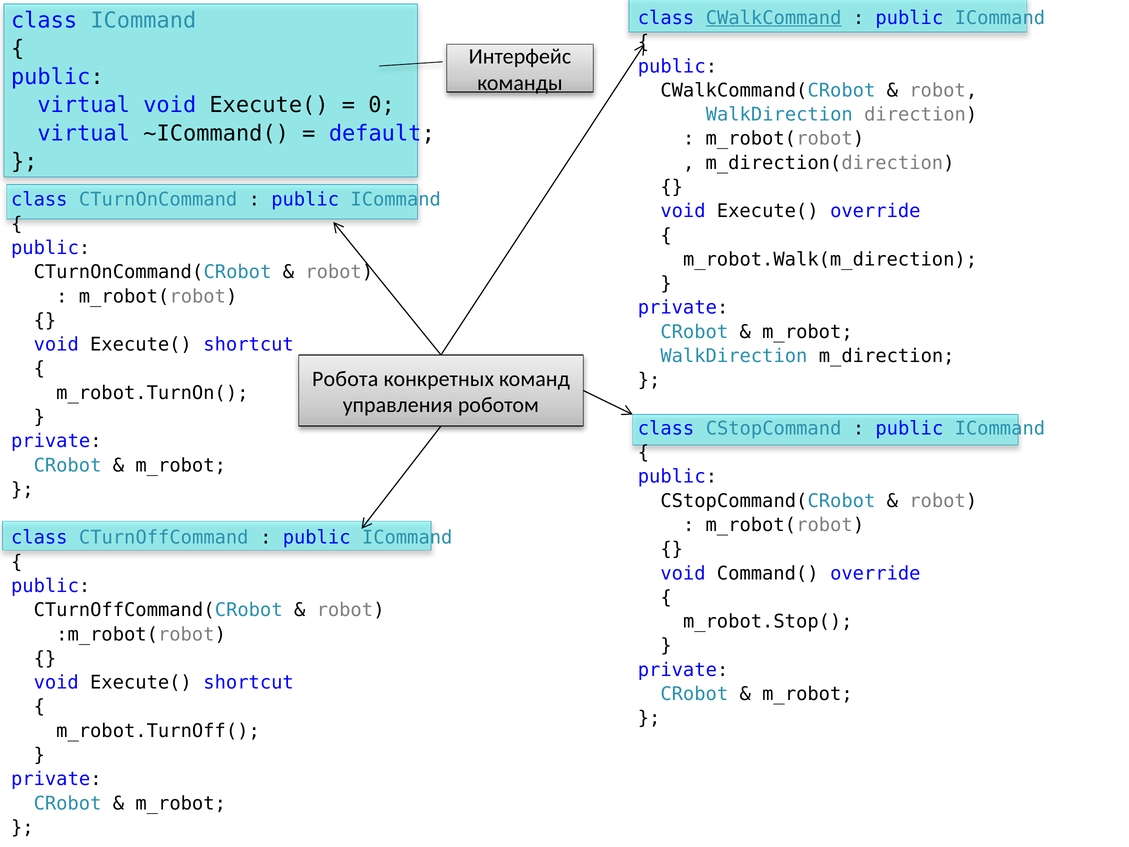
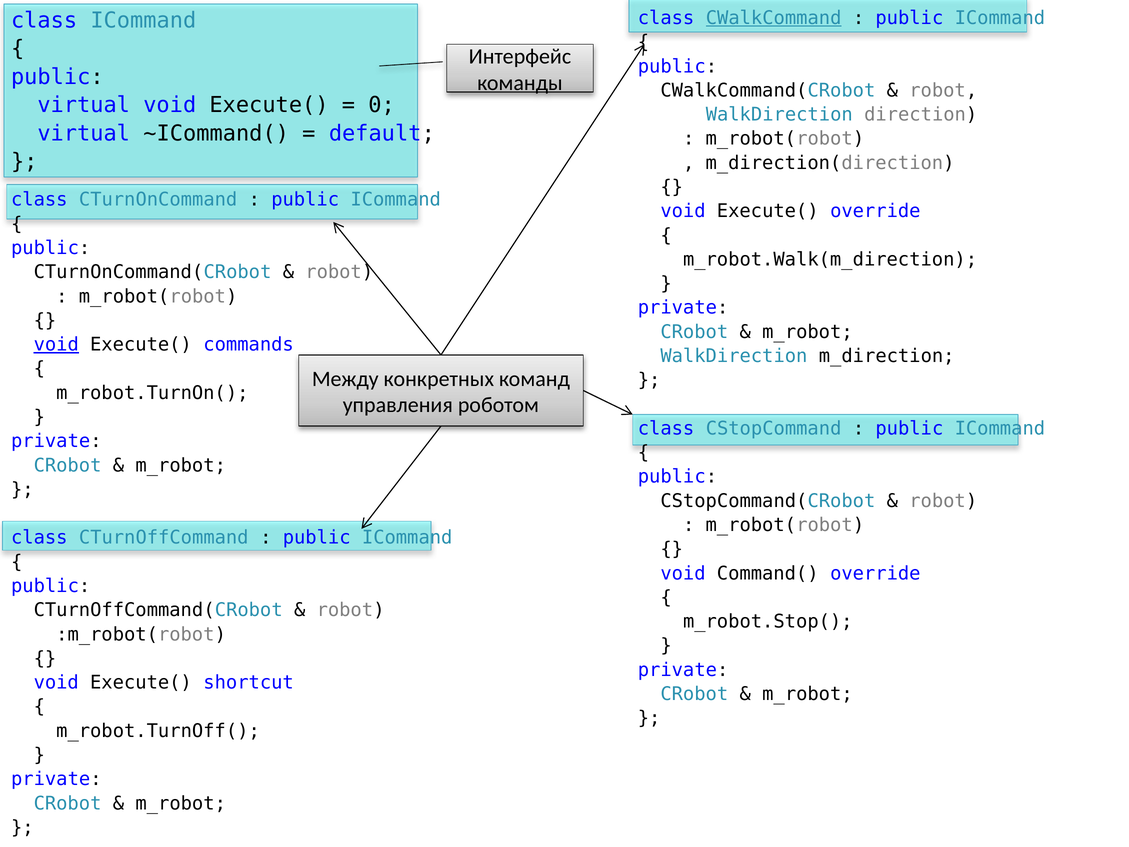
void underline: none -> present (56, 345)
shortcut: shortcut -> commands (249, 345)
Робота: Робота -> Между (345, 379)
